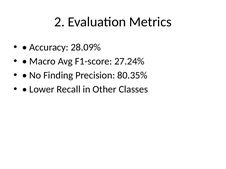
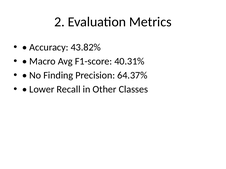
28.09%: 28.09% -> 43.82% (86, 47)
27.24%: 27.24% -> 40.31% (129, 61)
80.35%: 80.35% -> 64.37% (132, 76)
